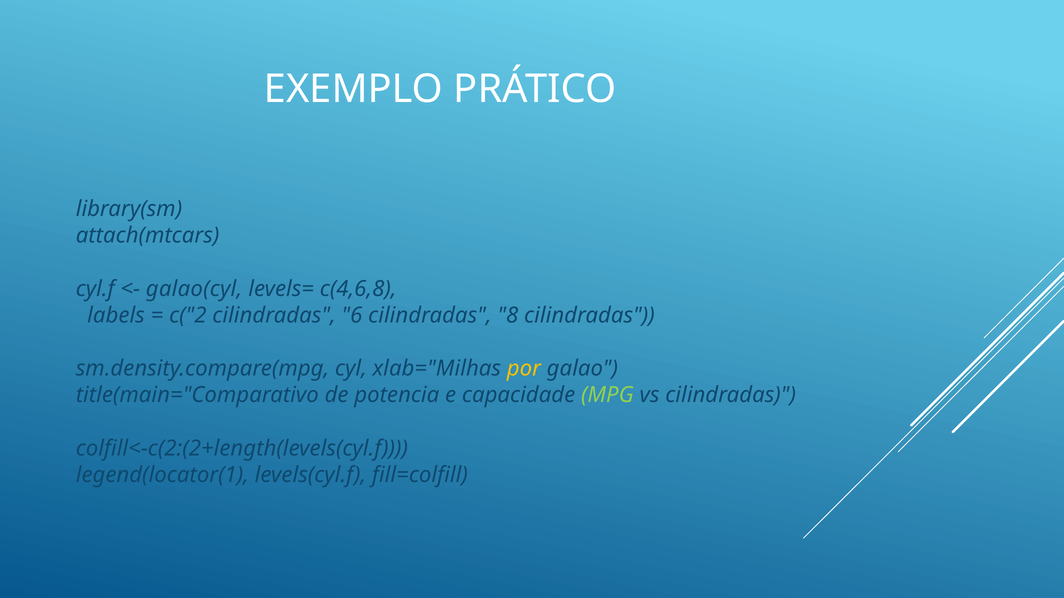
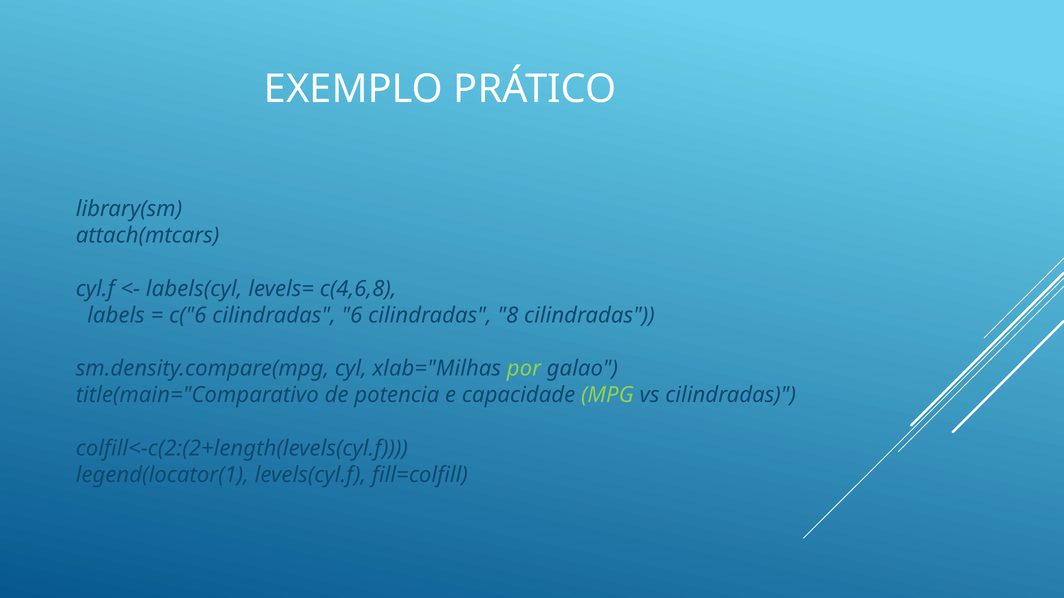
galao(cyl: galao(cyl -> labels(cyl (194, 289)
c("2: c("2 -> c("6 (188, 316)
por colour: yellow -> light green (524, 369)
